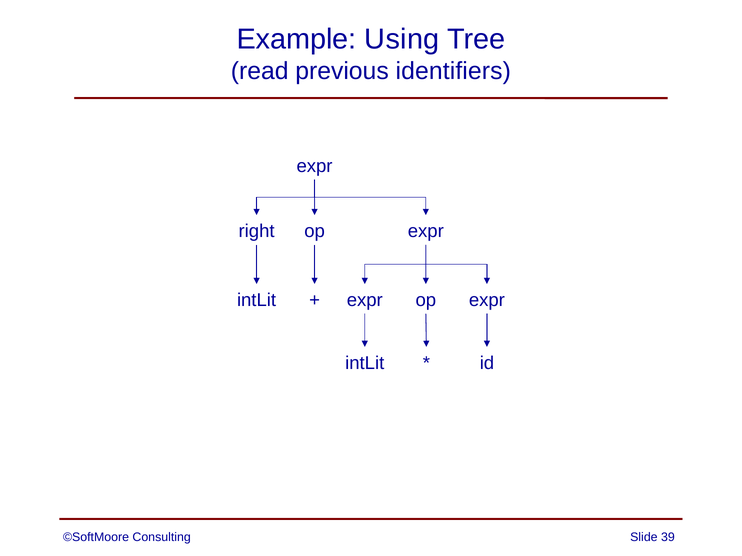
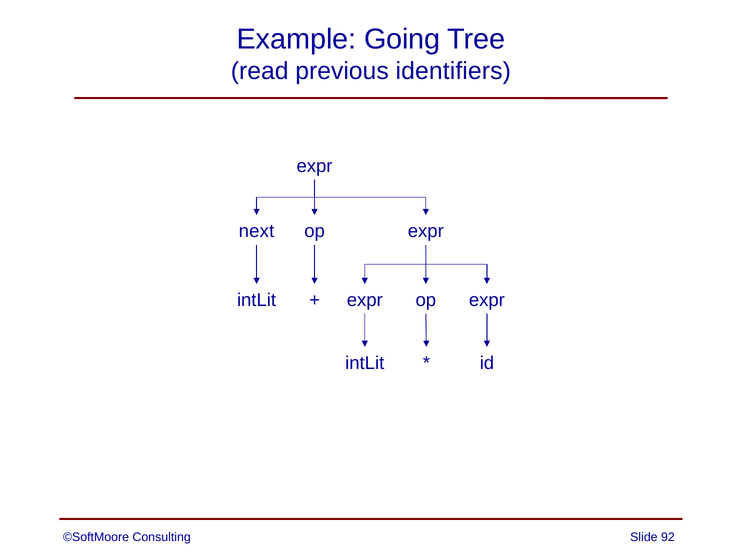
Using: Using -> Going (402, 39)
right: right -> next (256, 231)
39: 39 -> 92 (668, 538)
